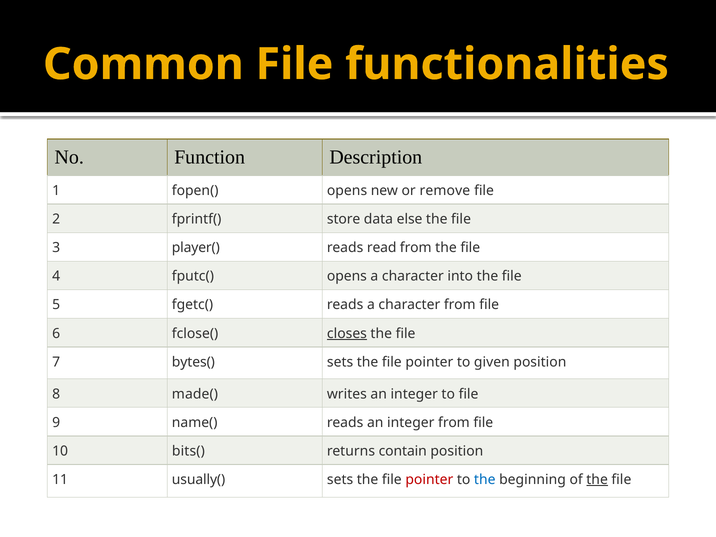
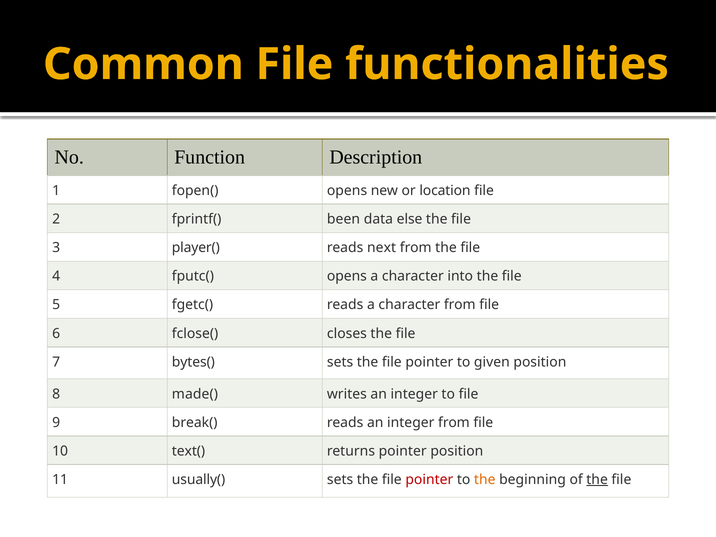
remove: remove -> location (445, 191)
store: store -> been (344, 219)
read: read -> next (382, 248)
closes underline: present -> none (347, 333)
name(: name( -> break( (195, 422)
bits(: bits( -> text( (188, 451)
returns contain: contain -> pointer (403, 451)
the colour: blue -> orange (485, 480)
